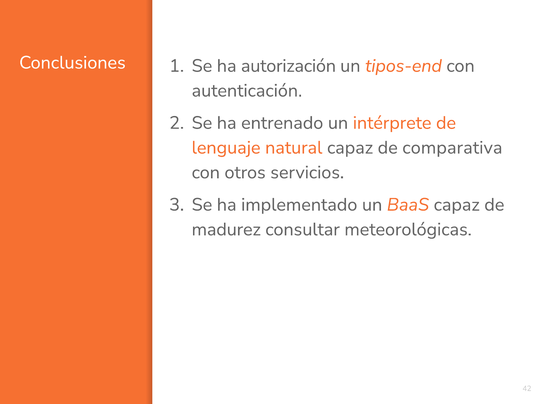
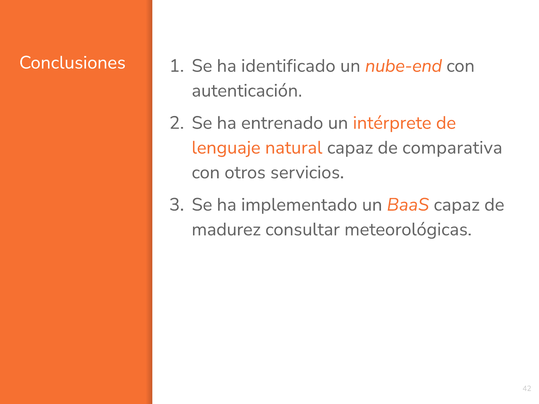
autorización: autorización -> identificado (288, 66)
tipos-end: tipos-end -> nube-end (404, 66)
